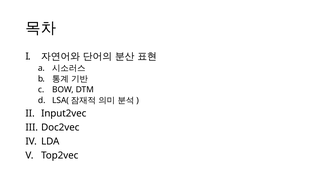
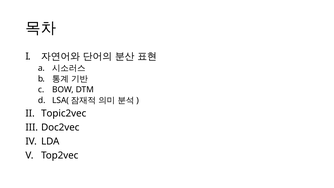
Input2vec: Input2vec -> Topic2vec (64, 113)
